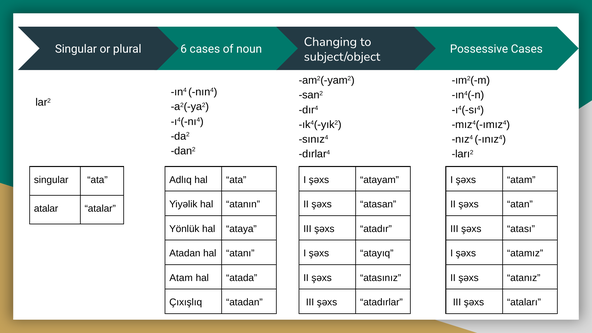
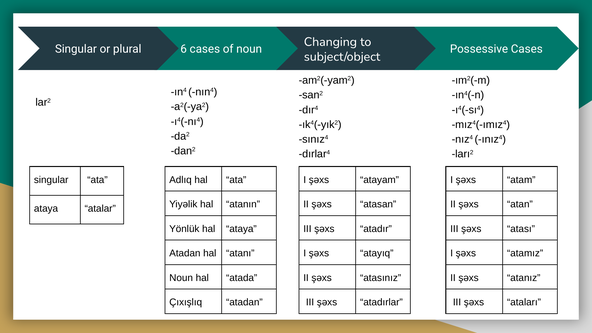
atalar: atalar -> ataya (46, 209)
Atam: Atam -> Noun (181, 278)
